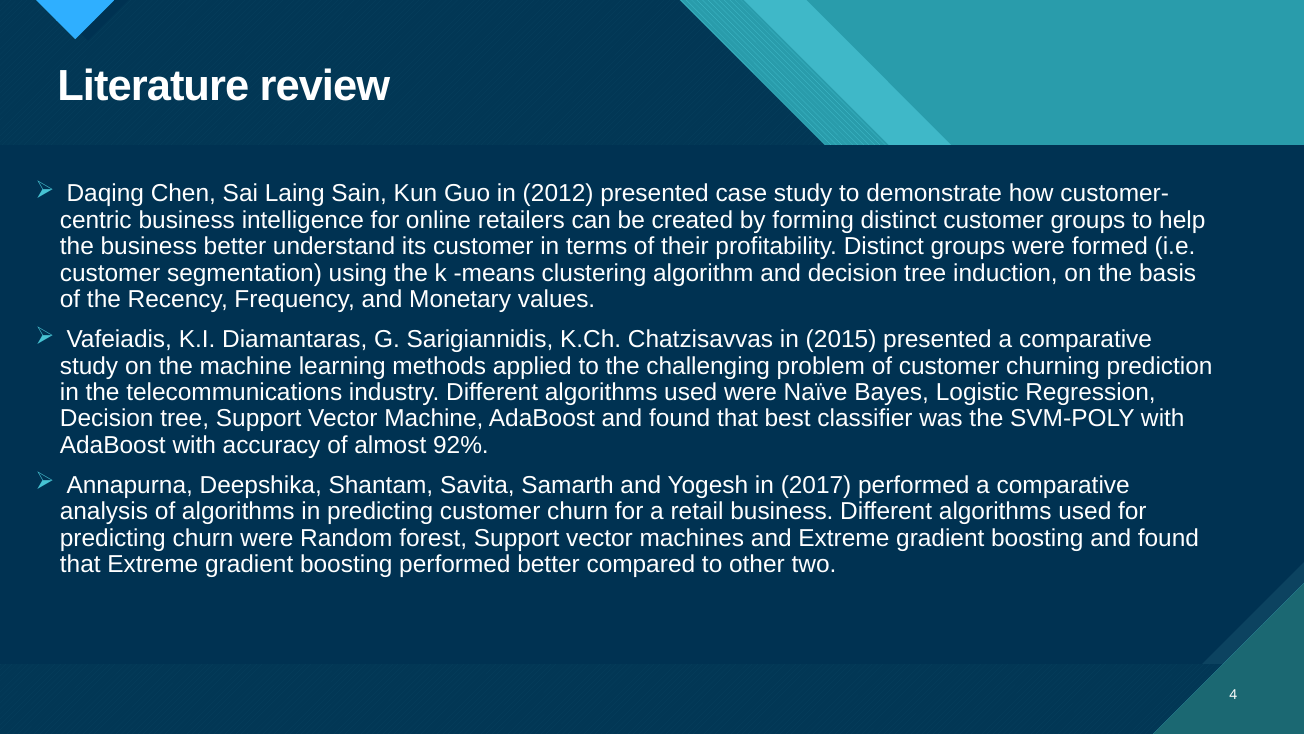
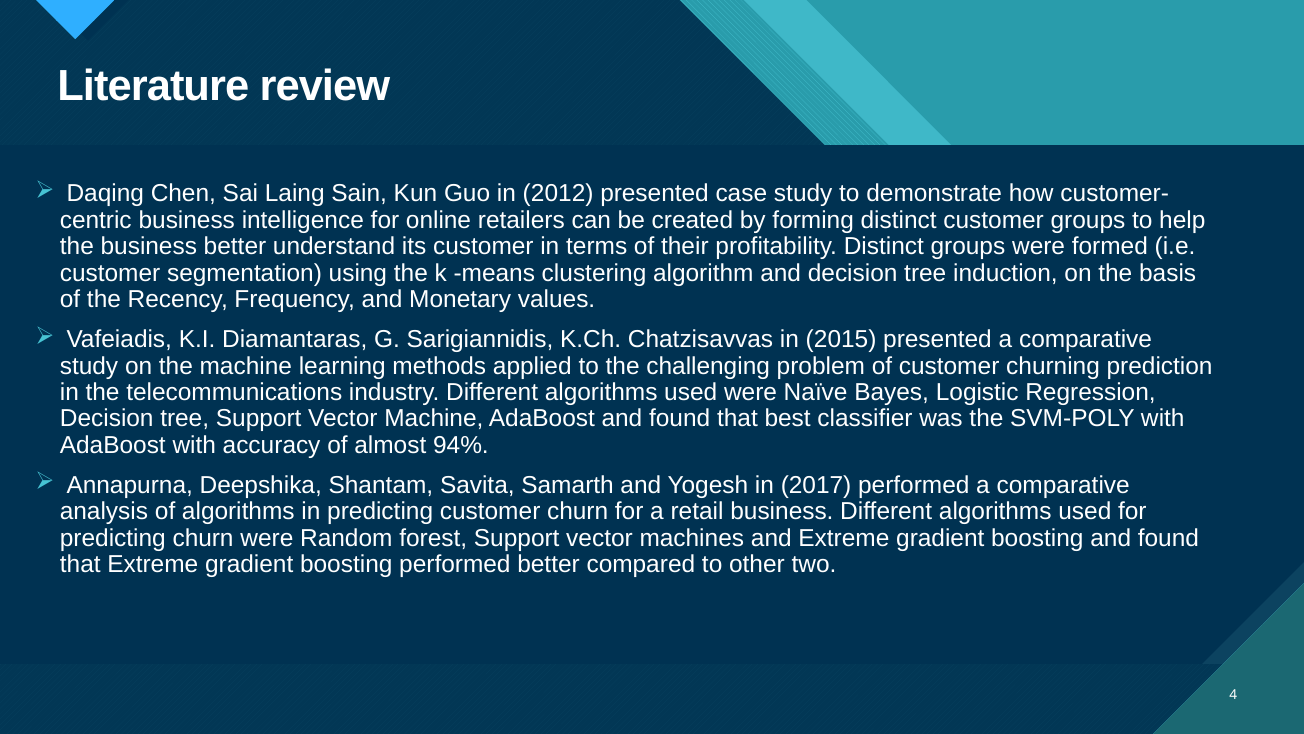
92%: 92% -> 94% (461, 445)
